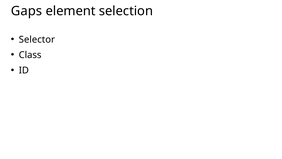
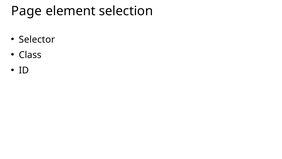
Gaps: Gaps -> Page (26, 11)
